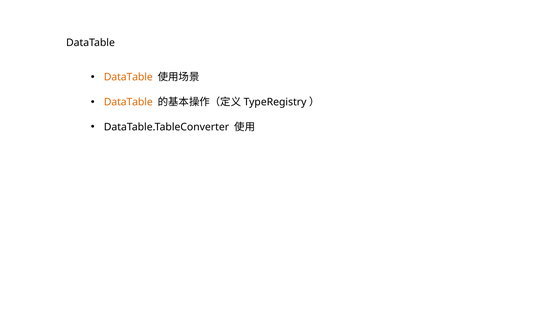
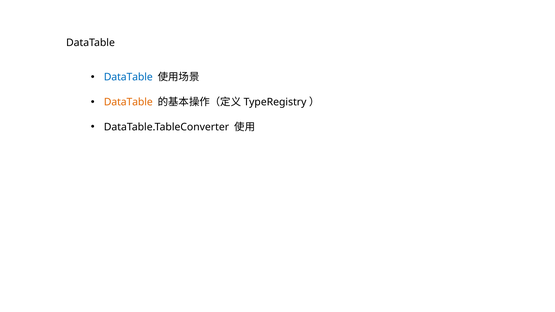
DataTable colour: orange -> blue (128, 77)
